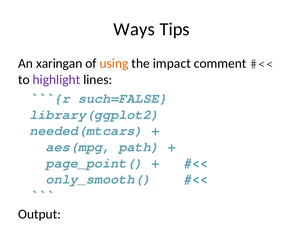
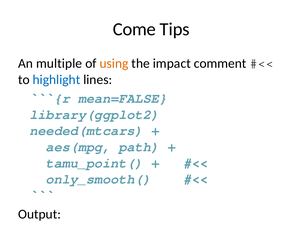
Ways: Ways -> Come (134, 29)
xaringan: xaringan -> multiple (59, 64)
highlight colour: purple -> blue (56, 80)
such=FALSE: such=FALSE -> mean=FALSE (123, 99)
page_point(: page_point( -> tamu_point( (94, 163)
